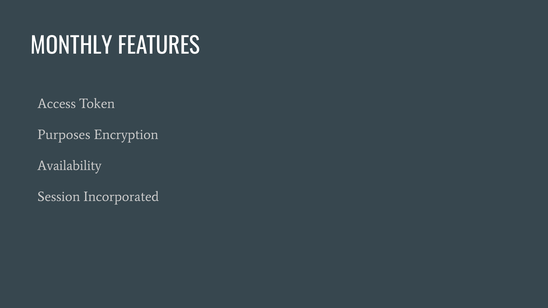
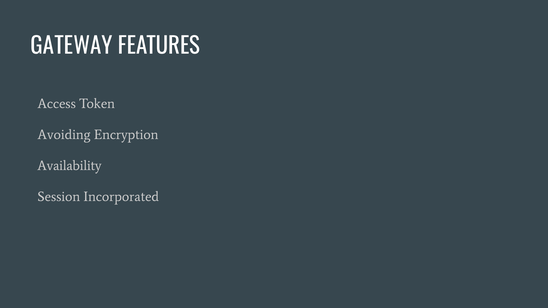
MONTHLY: MONTHLY -> GATEWAY (72, 46)
Purposes: Purposes -> Avoiding (64, 135)
